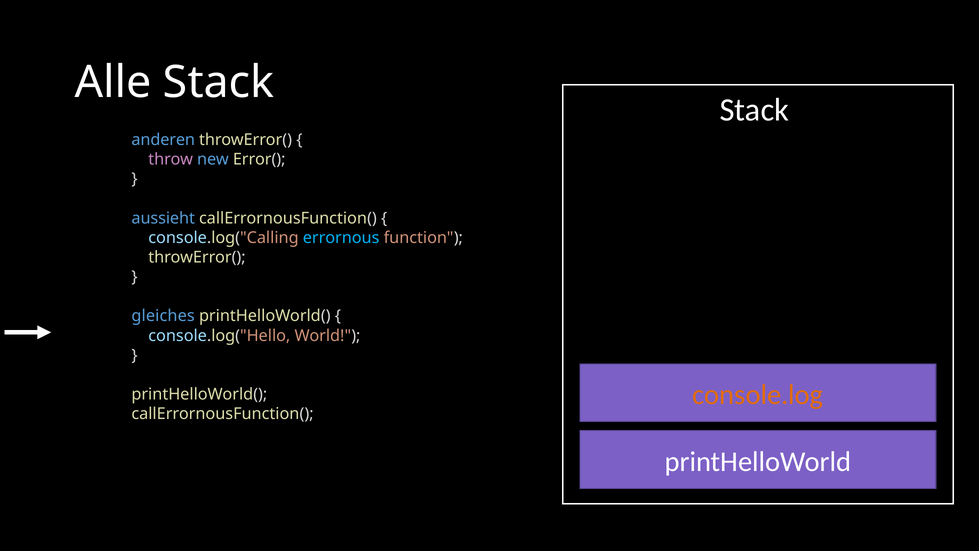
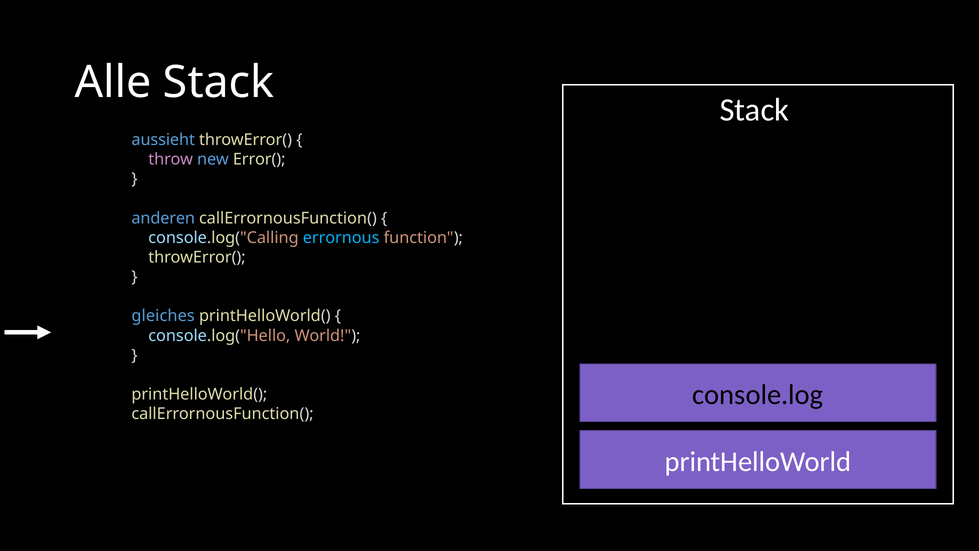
anderen: anderen -> aussieht (163, 140)
aussieht: aussieht -> anderen (163, 218)
console.log colour: orange -> black (758, 395)
